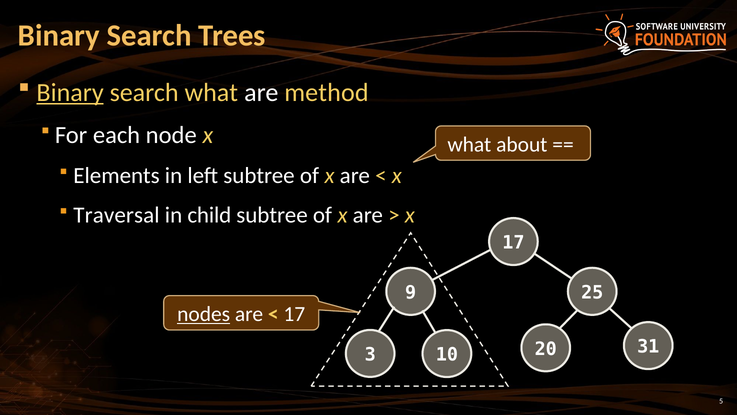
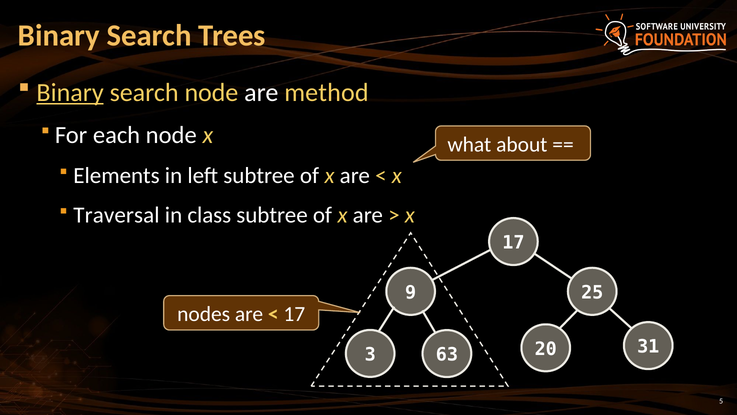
search what: what -> node (211, 92)
child: child -> class (209, 215)
nodes underline: present -> none (204, 314)
10: 10 -> 63 (447, 355)
